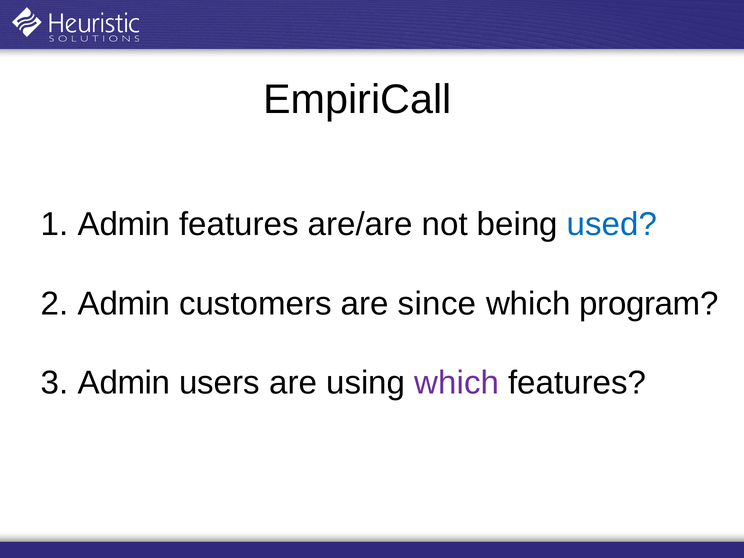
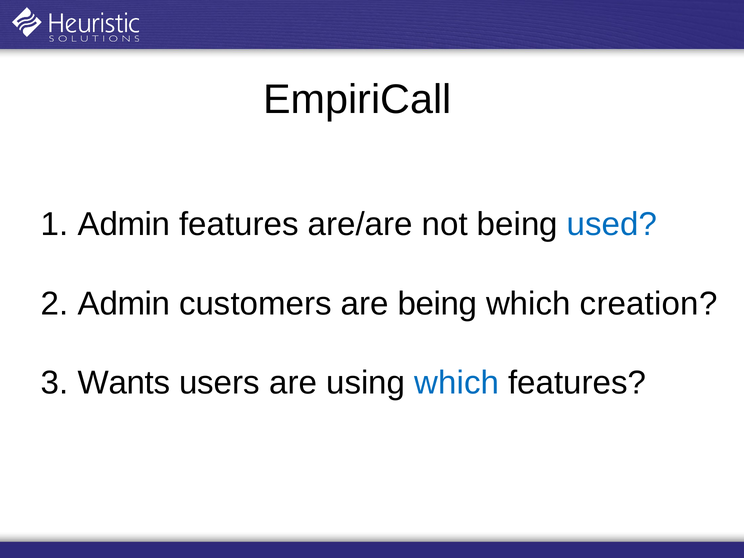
are since: since -> being (437, 304)
program: program -> creation (649, 304)
Admin: Admin -> Wants (124, 383)
which colour: purple -> blue (457, 383)
